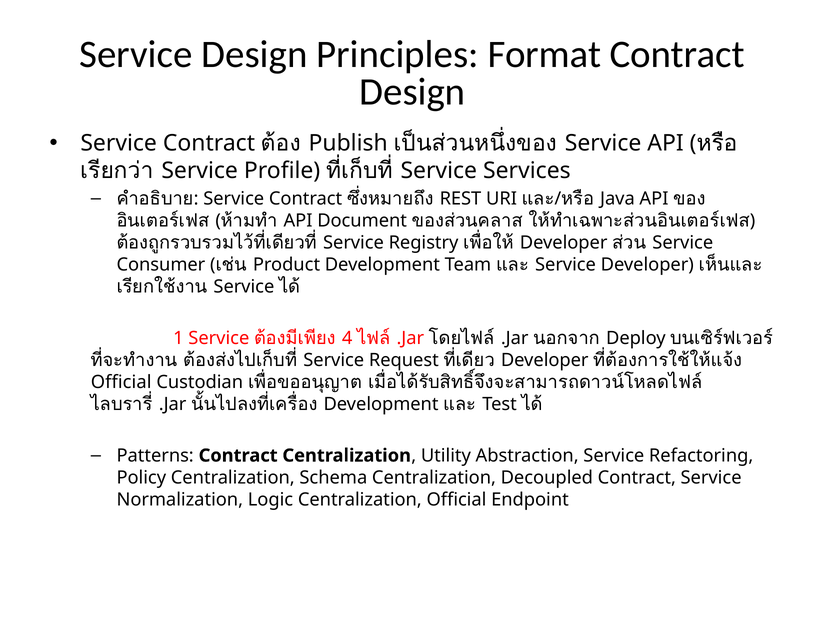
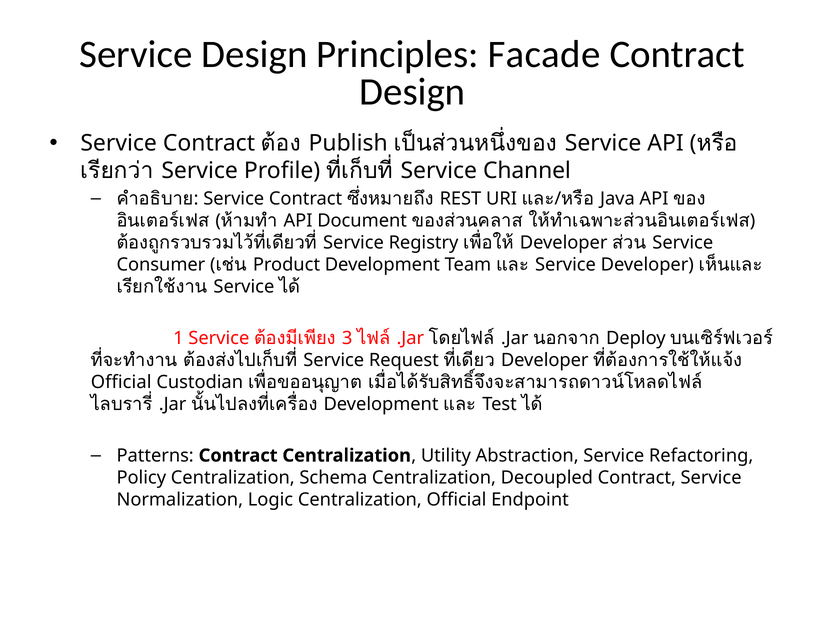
Format: Format -> Facade (544, 55)
Services: Services -> Channel (527, 171)
4: 4 -> 3 (347, 338)
